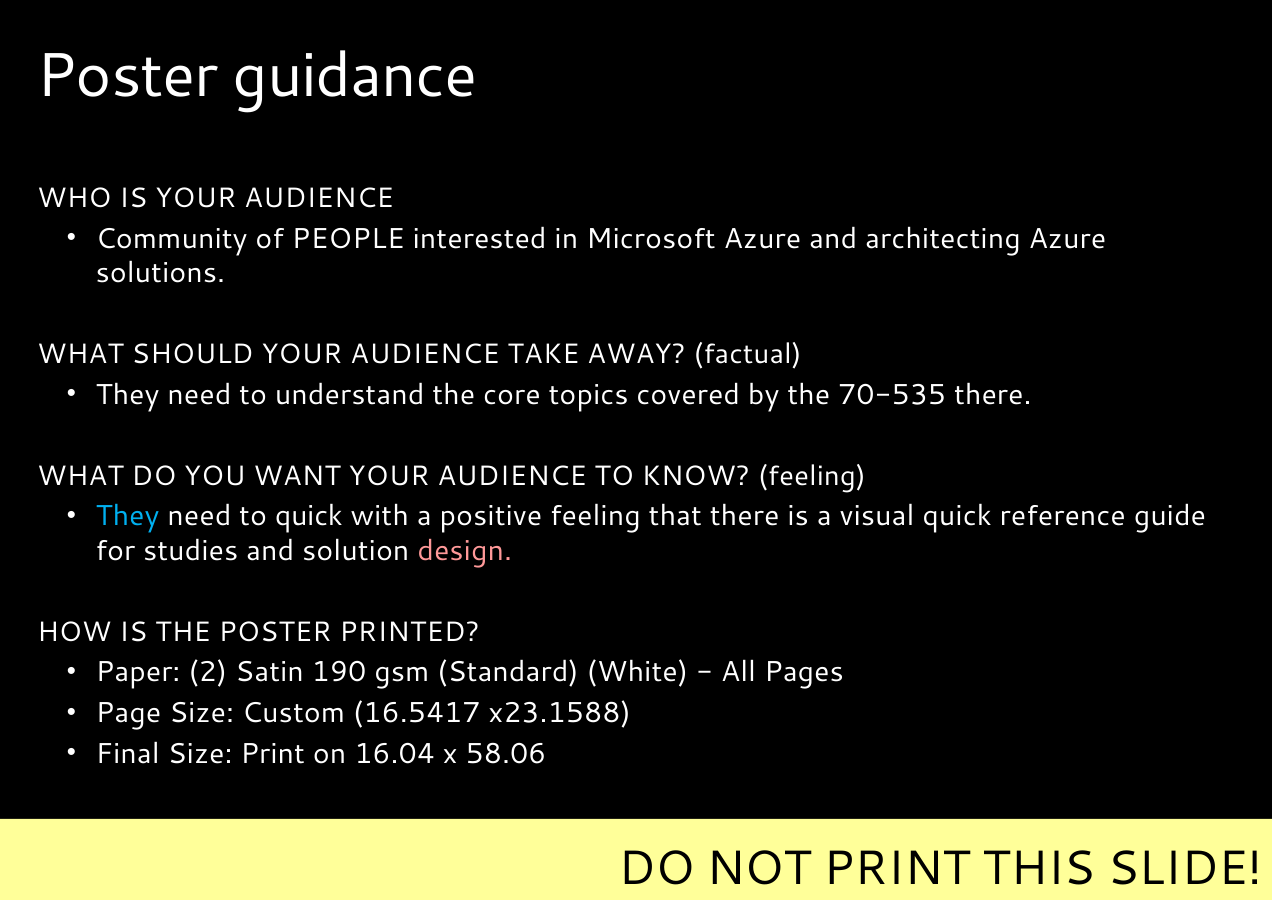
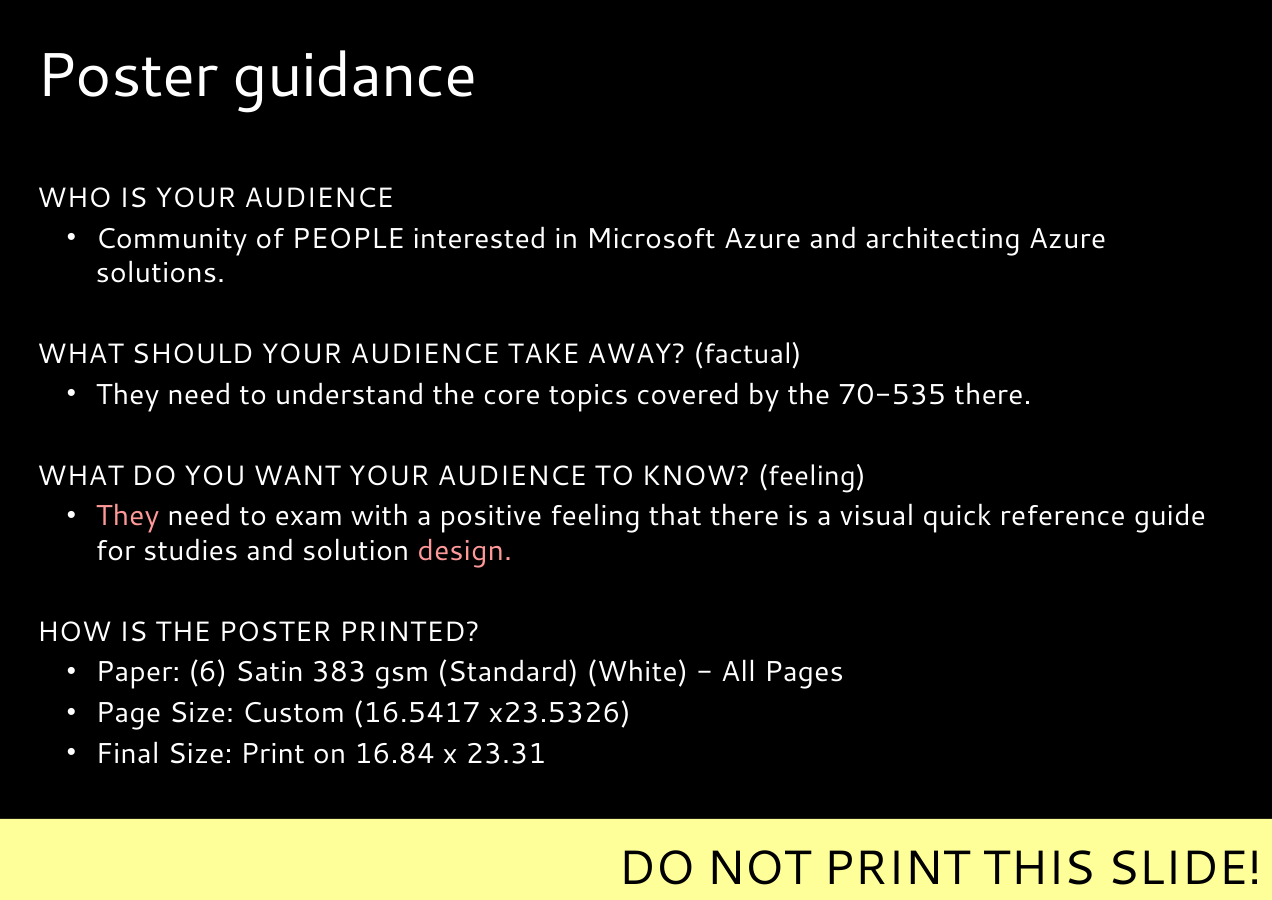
They colour: light blue -> pink (128, 516)
to quick: quick -> exam (309, 516)
2: 2 -> 6 (208, 672)
190: 190 -> 383 (339, 672)
x23.1588: x23.1588 -> x23.5326 (560, 713)
16.04: 16.04 -> 16.84 (395, 753)
58.06: 58.06 -> 23.31 (506, 753)
